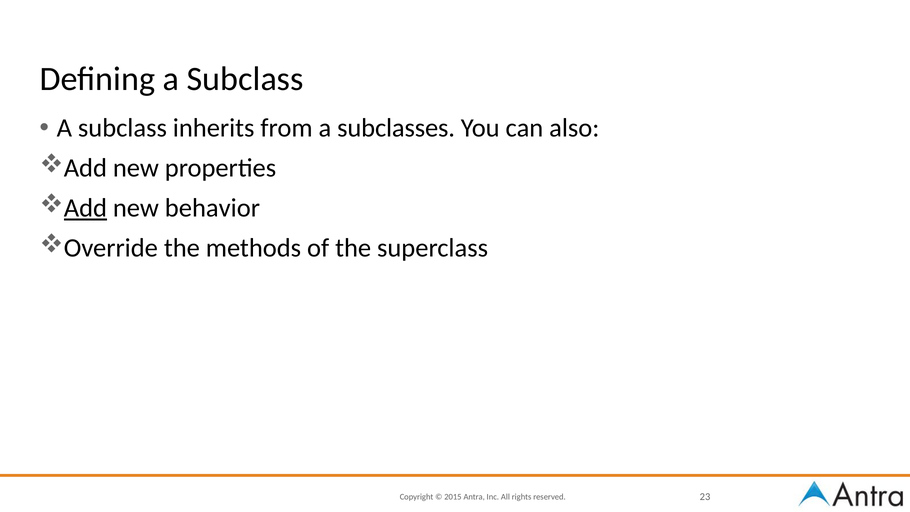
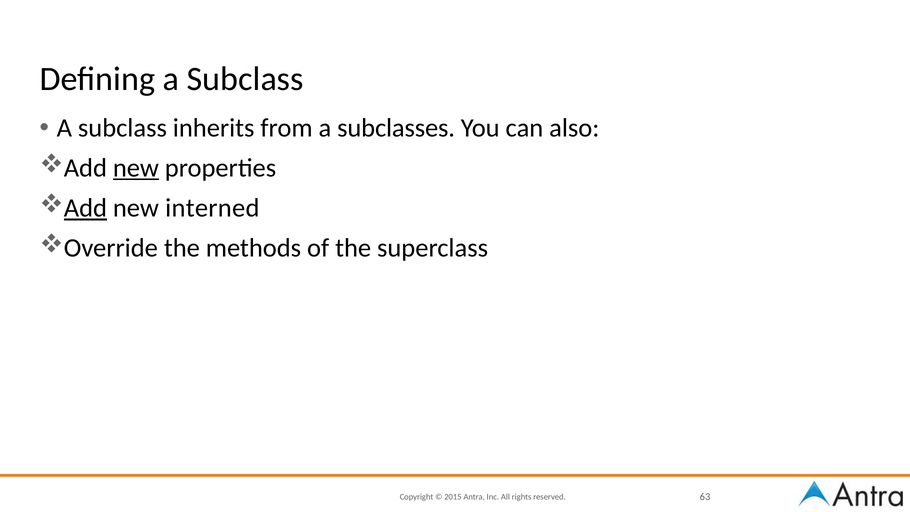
new underline: none -> present (136, 168)
behavior: behavior -> interned (212, 208)
23: 23 -> 63 (705, 497)
